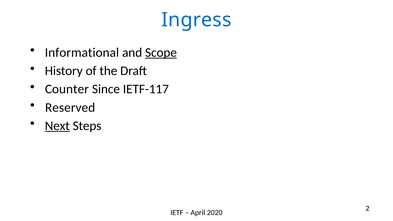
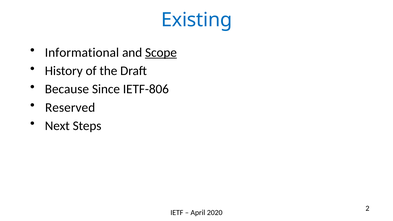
Ingress: Ingress -> Existing (197, 20)
Counter: Counter -> Because (67, 89)
IETF-117: IETF-117 -> IETF-806 (146, 89)
Next underline: present -> none (57, 126)
